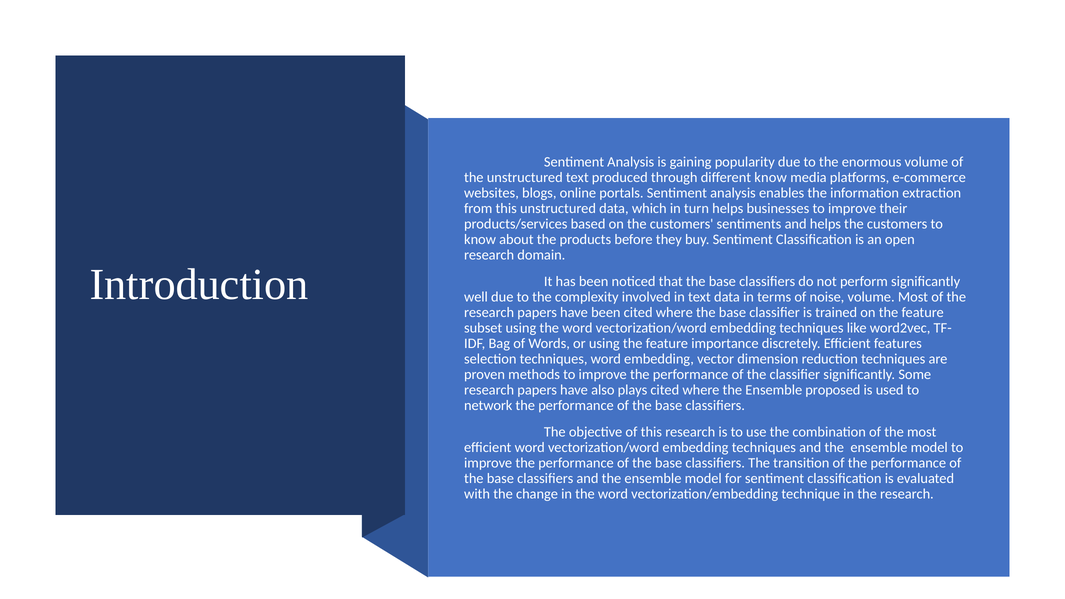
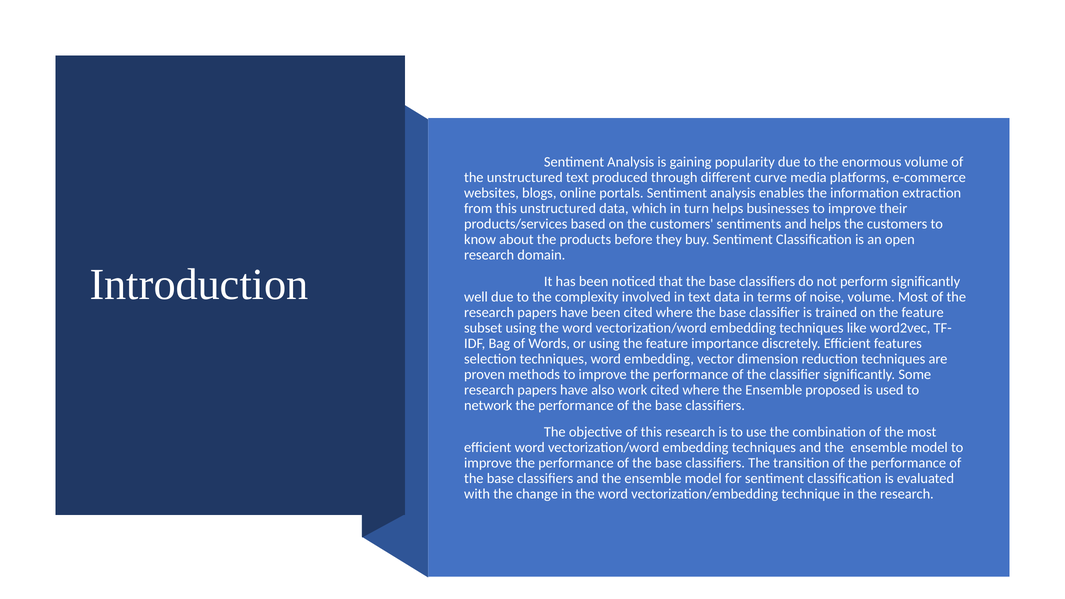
different know: know -> curve (771, 177)
plays: plays -> work (632, 390)
